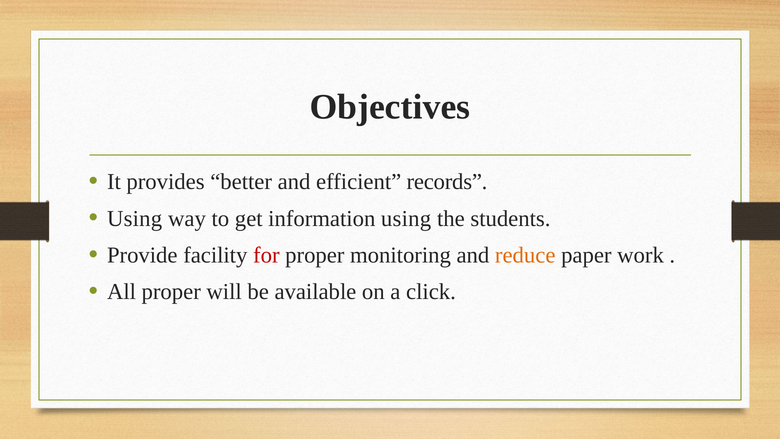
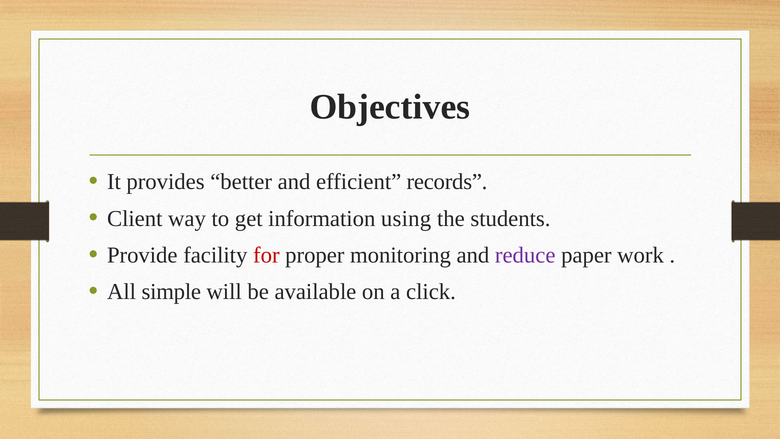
Using: Using -> Client (135, 218)
reduce colour: orange -> purple (525, 255)
All proper: proper -> simple (171, 292)
